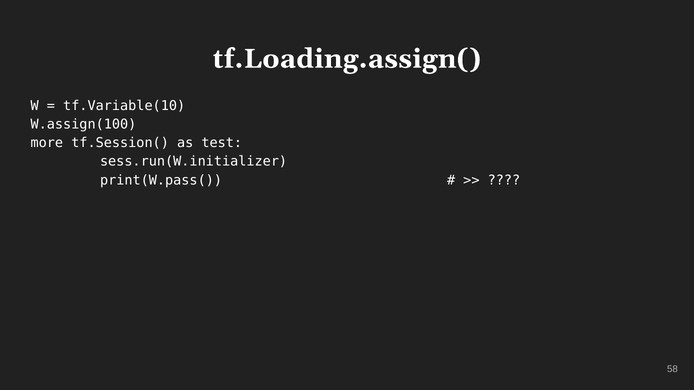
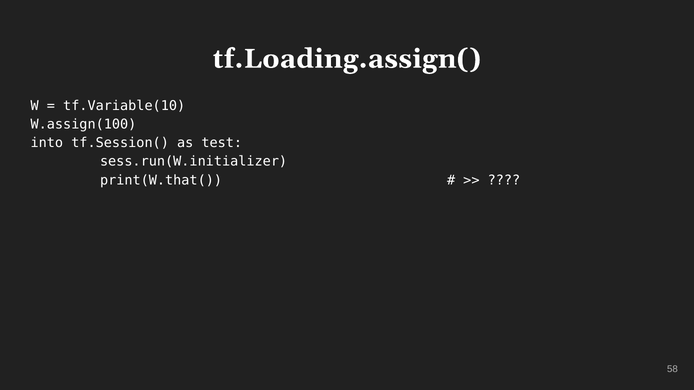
more: more -> into (47, 143)
print(W.pass(: print(W.pass( -> print(W.that( (161, 180)
